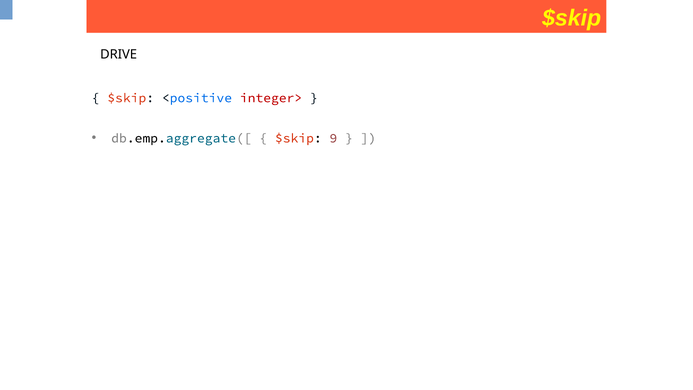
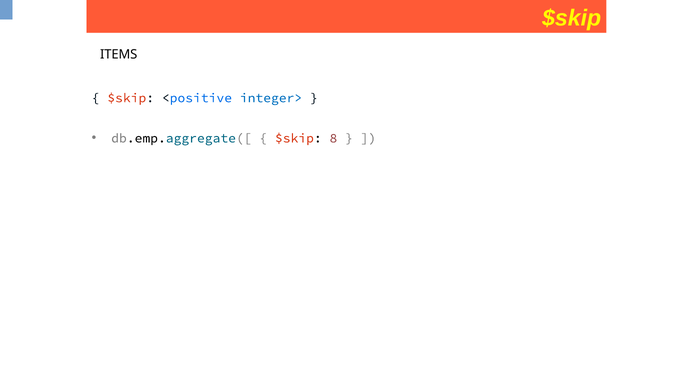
DRIVE: DRIVE -> ITEMS (119, 55)
integer> colour: red -> blue (271, 98)
9: 9 -> 8 (333, 138)
